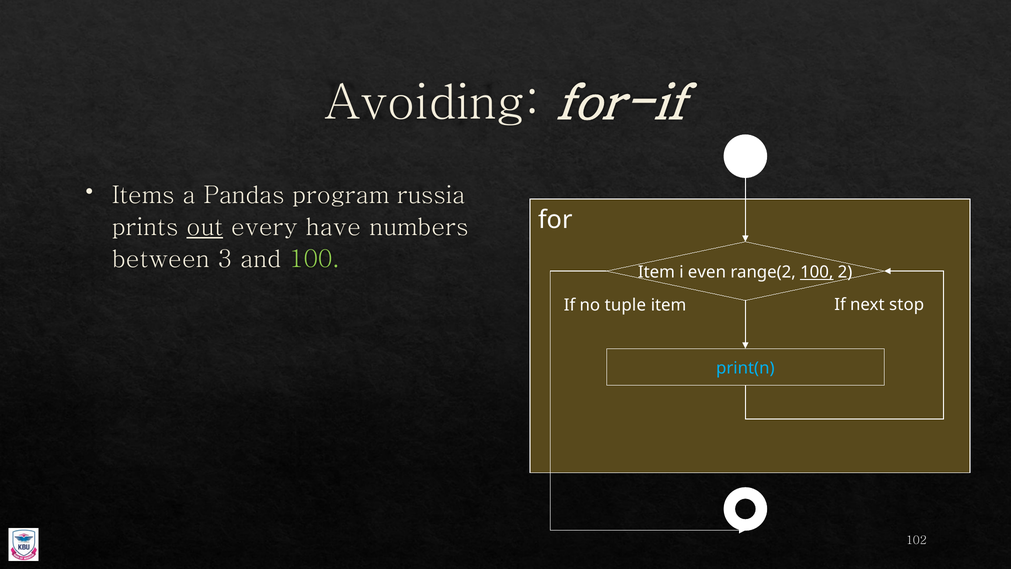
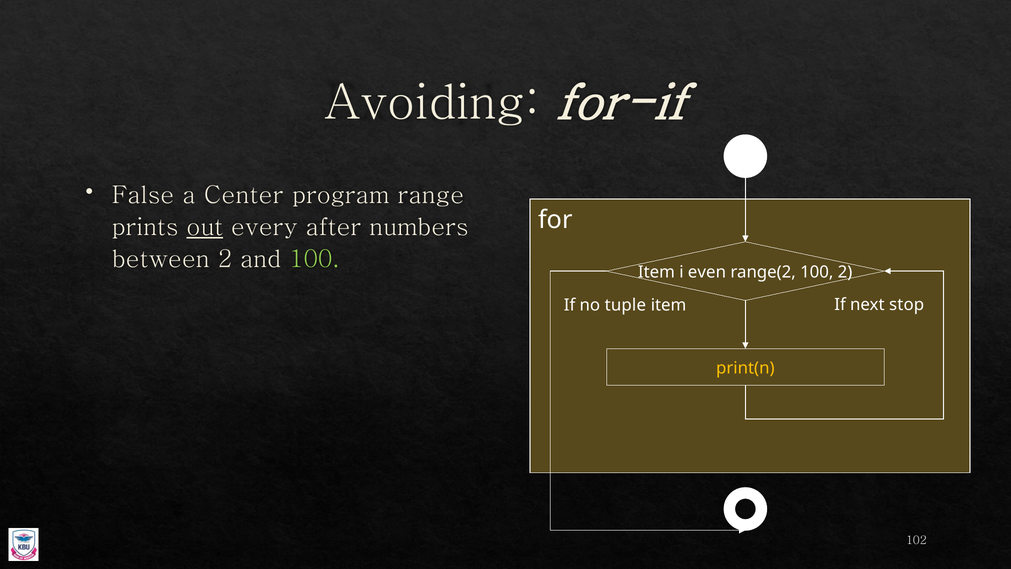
Items: Items -> False (143, 195)
Pandas: Pandas -> Center (244, 195)
russia: russia -> range (431, 195)
have: have -> after (333, 227)
between 3: 3 -> 2 (225, 259)
100 underline: present -> none (817, 272)
print(n colour: light blue -> yellow (745, 368)
